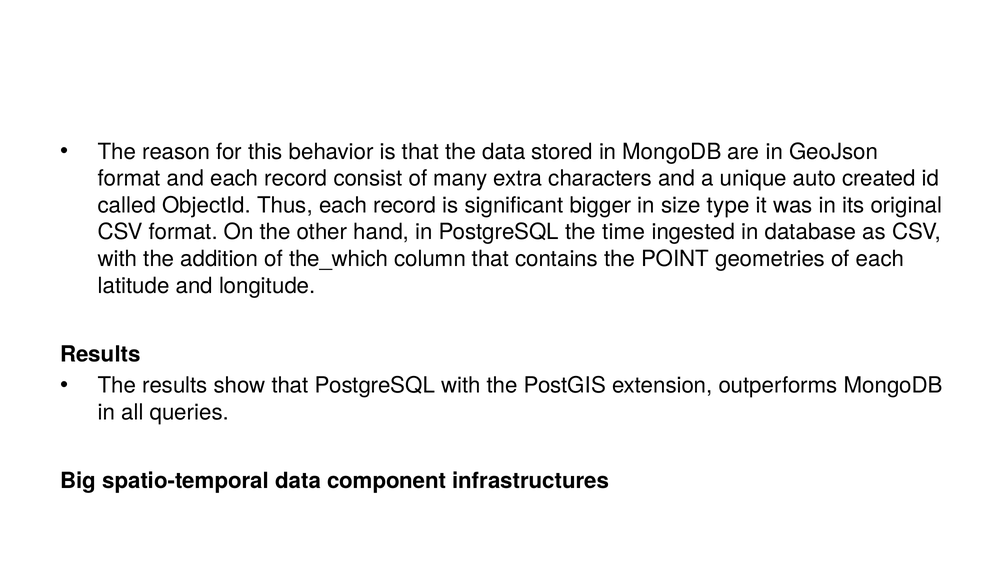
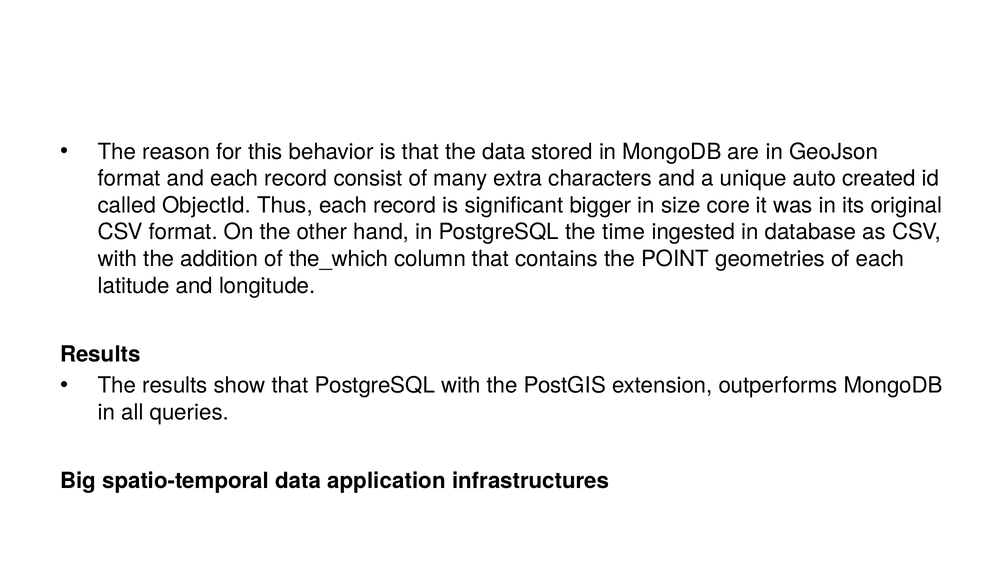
type: type -> core (728, 205)
component: component -> application (386, 481)
